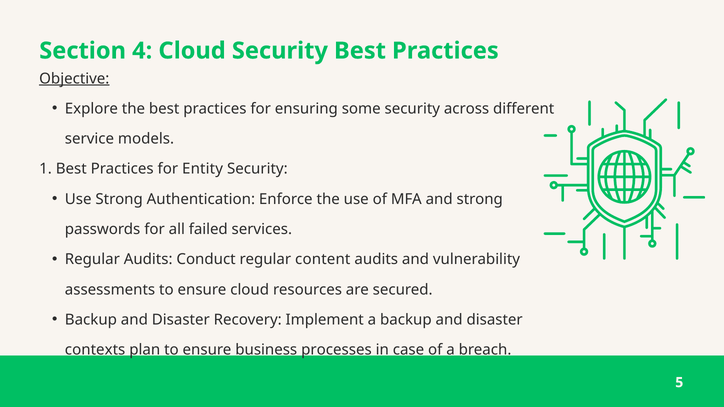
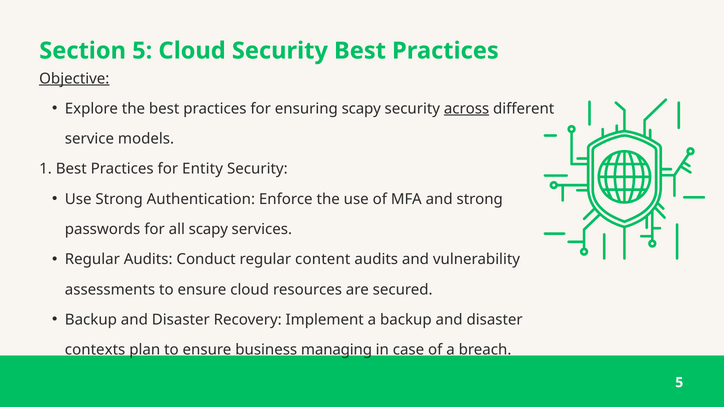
Section 4: 4 -> 5 (142, 51)
ensuring some: some -> scapy (361, 109)
across underline: none -> present (467, 109)
all failed: failed -> scapy (208, 229)
processes: processes -> managing (337, 350)
